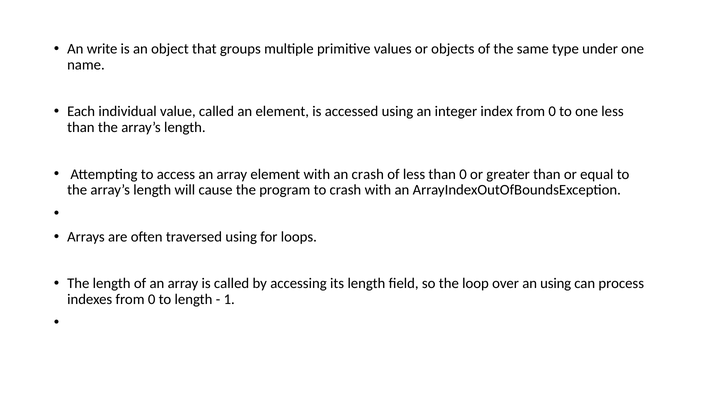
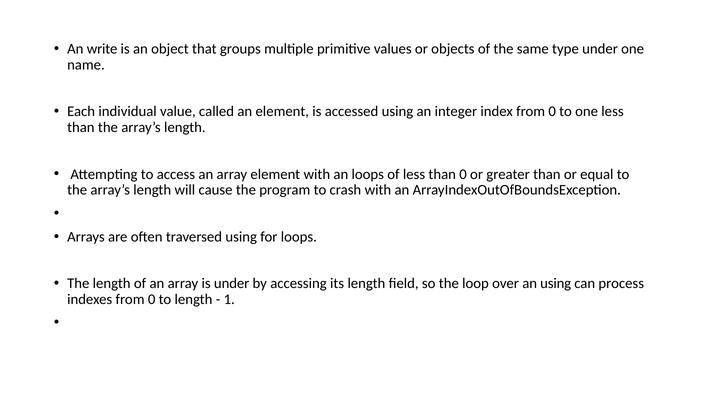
an crash: crash -> loops (368, 174)
is called: called -> under (232, 283)
